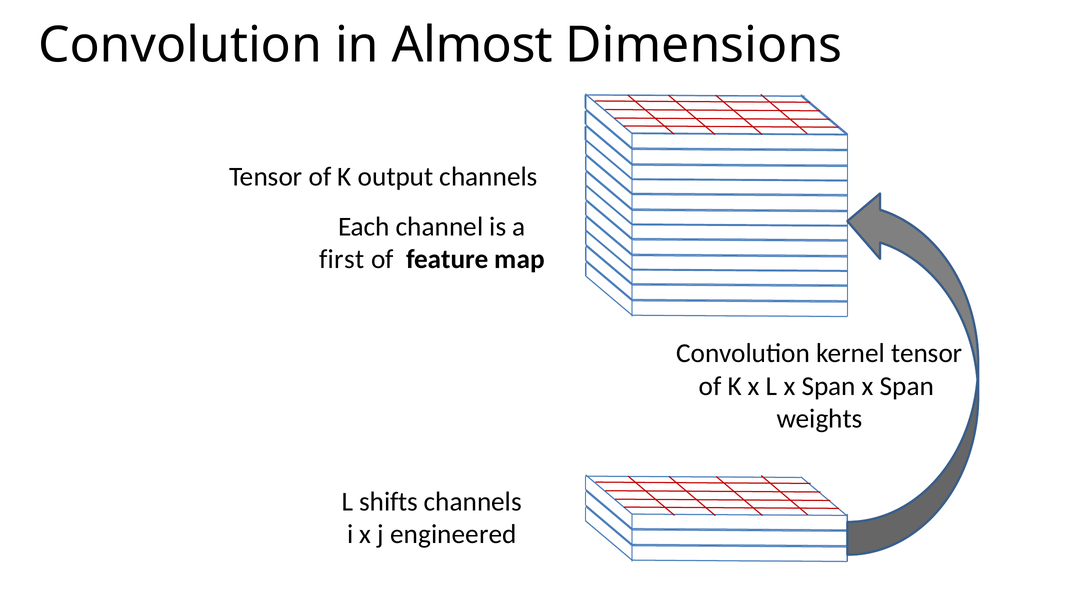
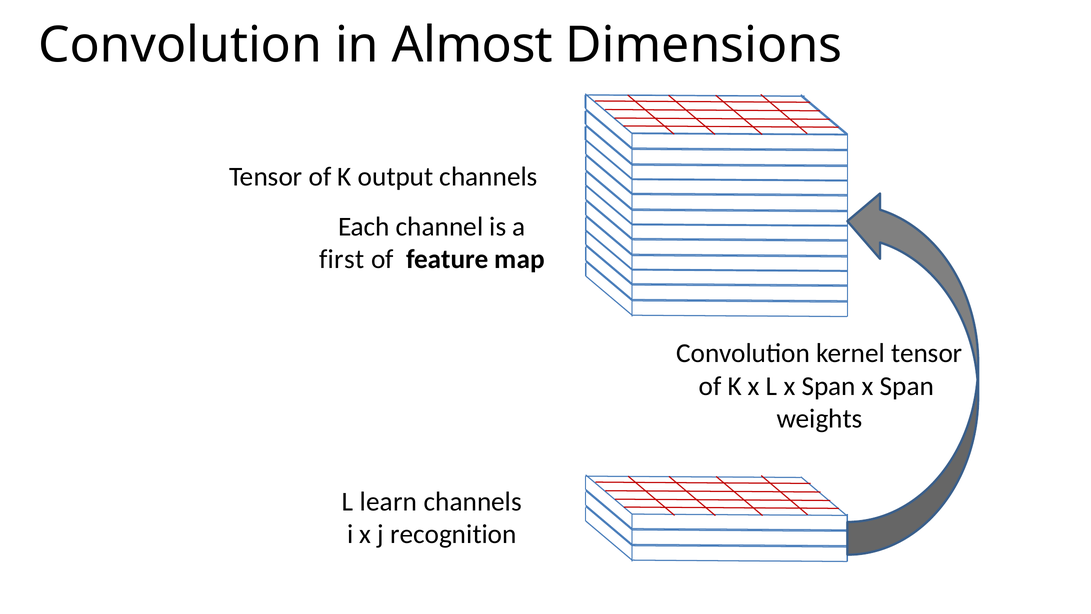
shifts: shifts -> learn (388, 501)
engineered: engineered -> recognition (453, 534)
